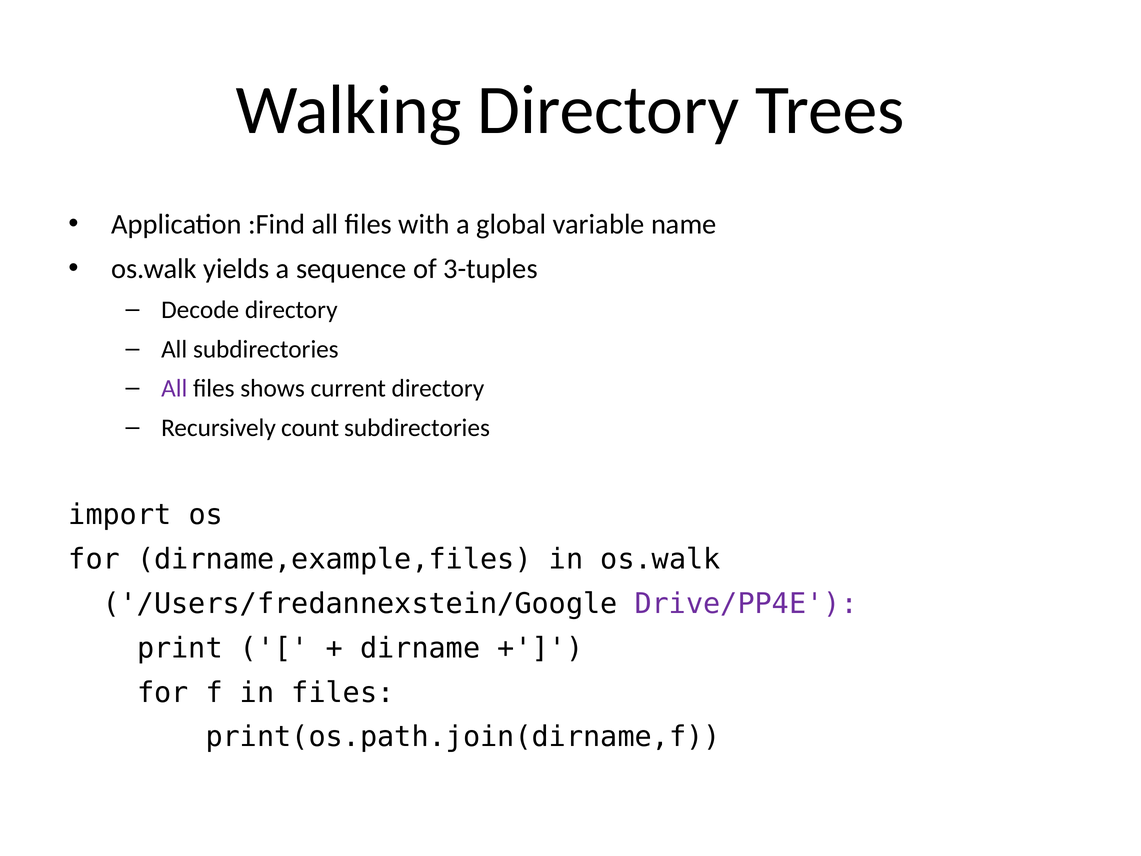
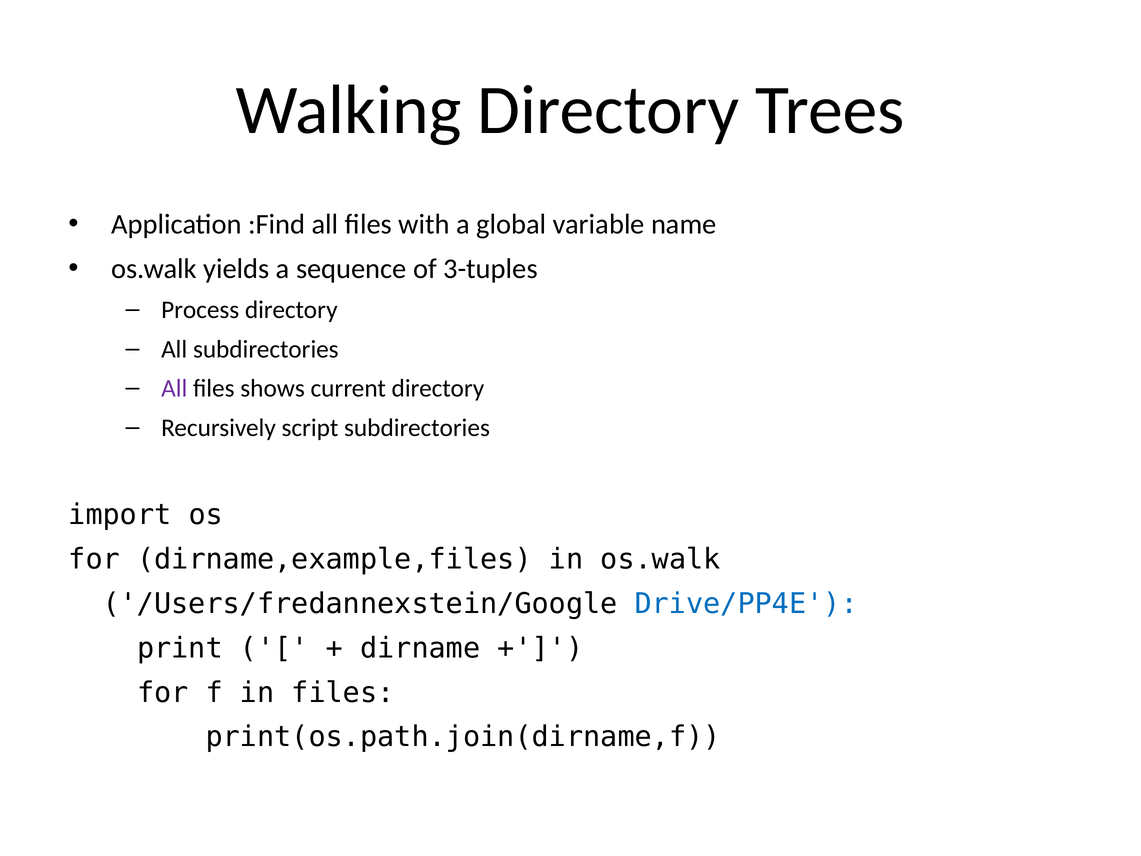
Decode: Decode -> Process (200, 310)
count: count -> script (310, 428)
Drive/PP4E colour: purple -> blue (746, 604)
